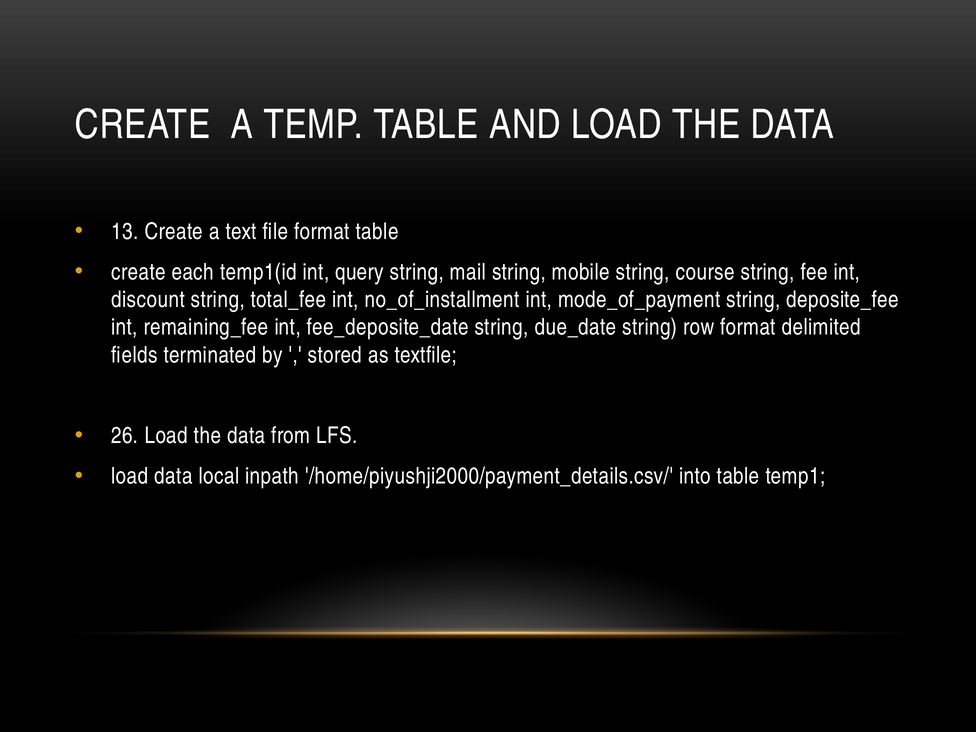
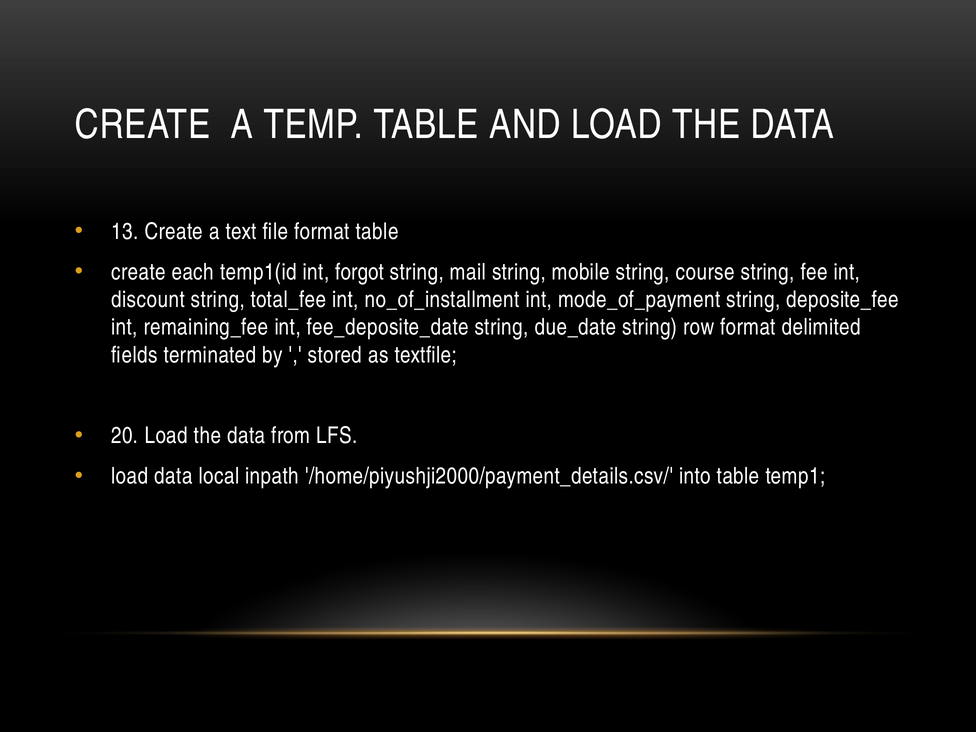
query: query -> forgot (360, 272)
26: 26 -> 20 (125, 436)
